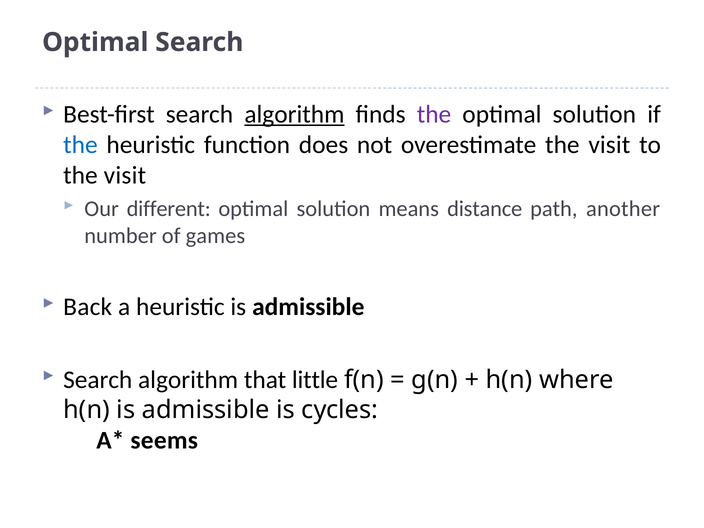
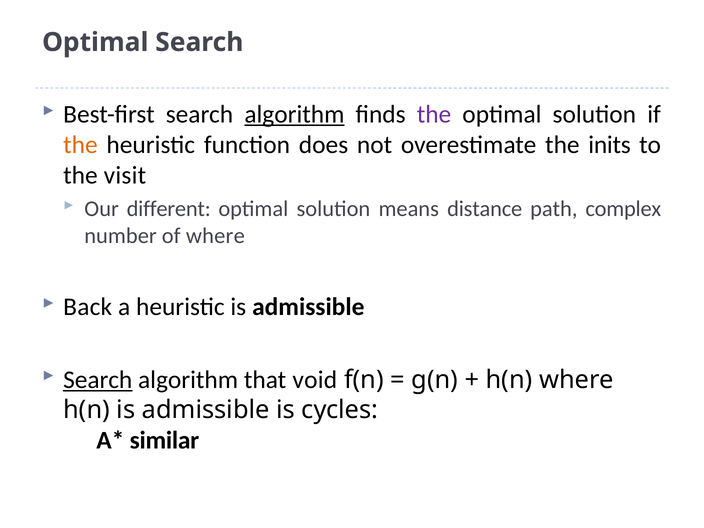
the colour: blue -> orange (80, 145)
overestimate the visit: visit -> inits (610, 145)
another: another -> complex (623, 209)
of games: games -> where (215, 236)
Search underline: none -> present (98, 380)
little: little -> void (315, 380)
seems: seems -> similar (164, 441)
